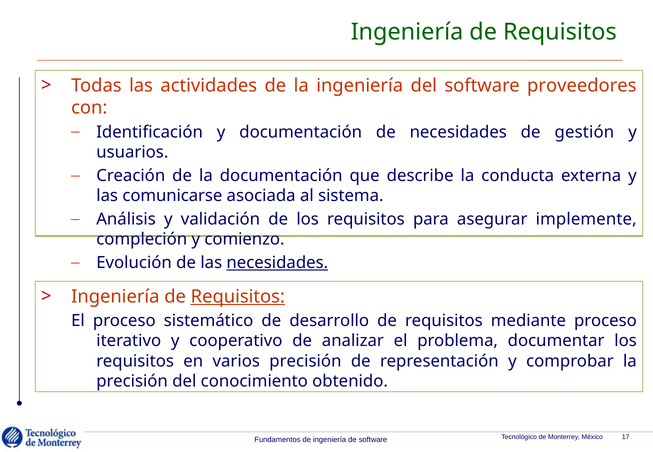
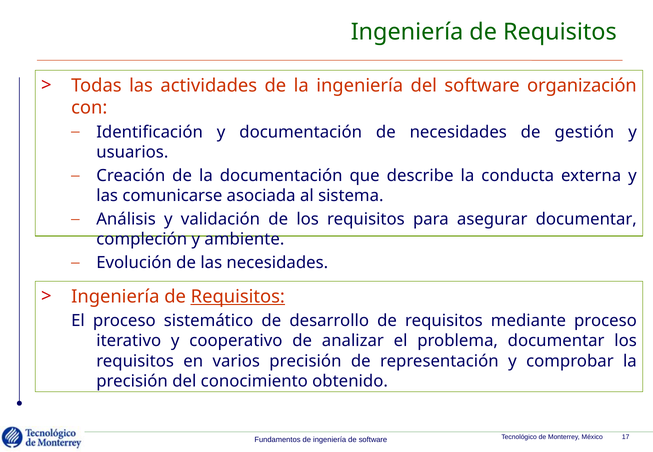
proveedores: proveedores -> organización (582, 86)
asegurar implemente: implemente -> documentar (586, 219)
comienzo: comienzo -> ambiente (244, 239)
necesidades underline: present -> none (277, 263)
